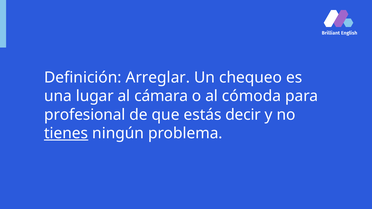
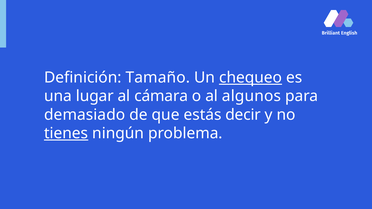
Arreglar: Arreglar -> Tamaño (158, 78)
chequeo underline: none -> present (251, 78)
cómoda: cómoda -> algunos (251, 96)
profesional: profesional -> demasiado (85, 115)
